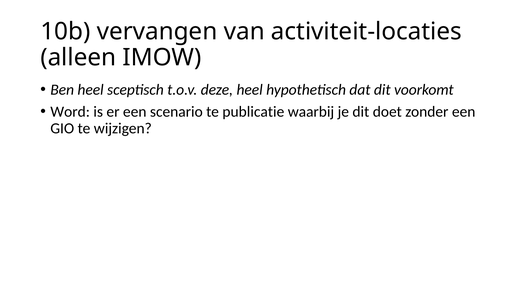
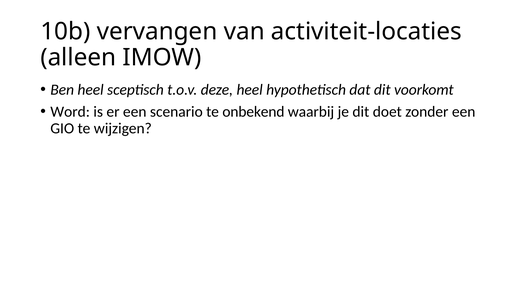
publicatie: publicatie -> onbekend (253, 112)
